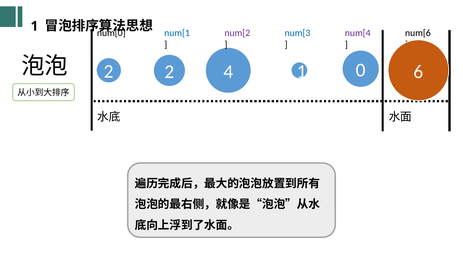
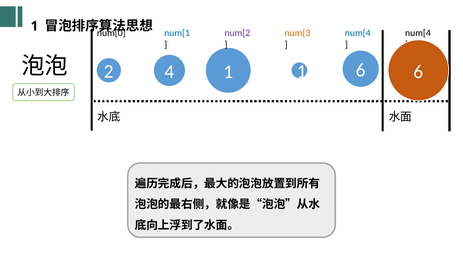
num[3 colour: blue -> orange (298, 33)
num[4 colour: purple -> blue (358, 33)
num[6: num[6 -> num[4 (418, 33)
4: 4 -> 1 (228, 71)
2 2: 2 -> 4 (169, 72)
1 0: 0 -> 6 (361, 70)
